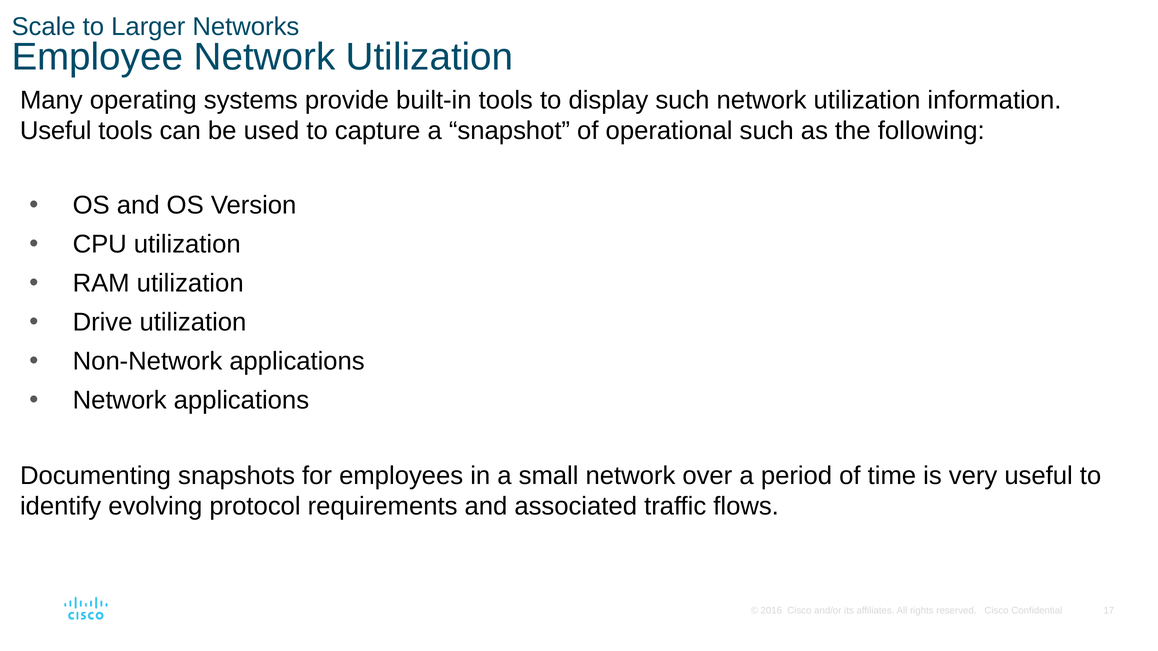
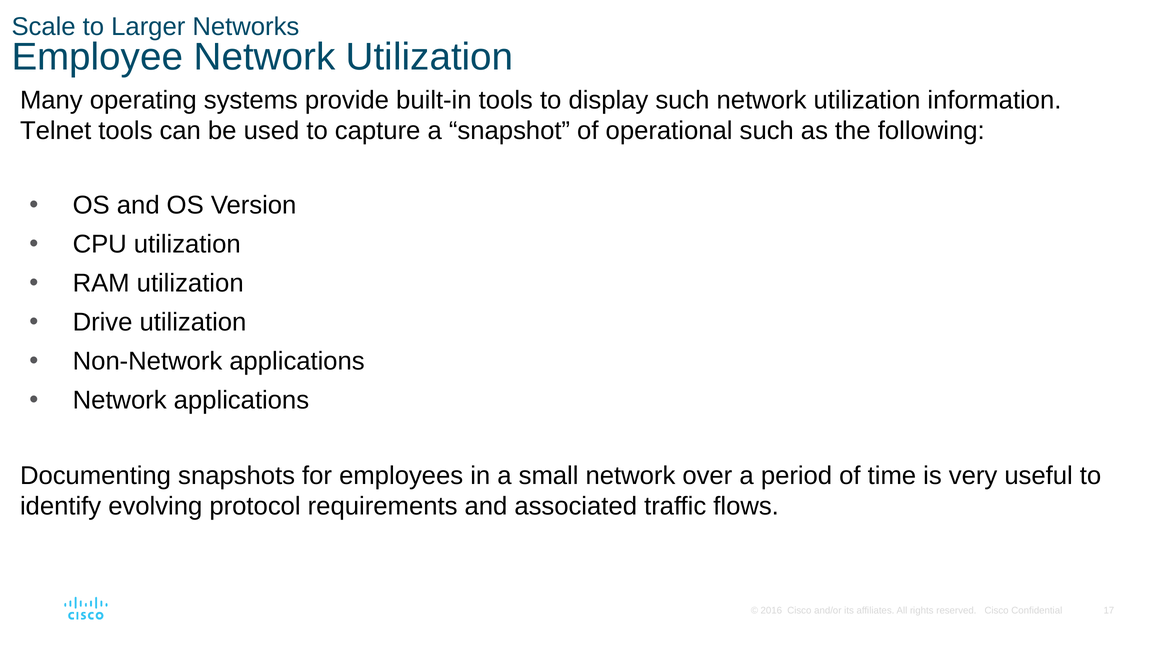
Useful: Useful -> Telnet (56, 131)
